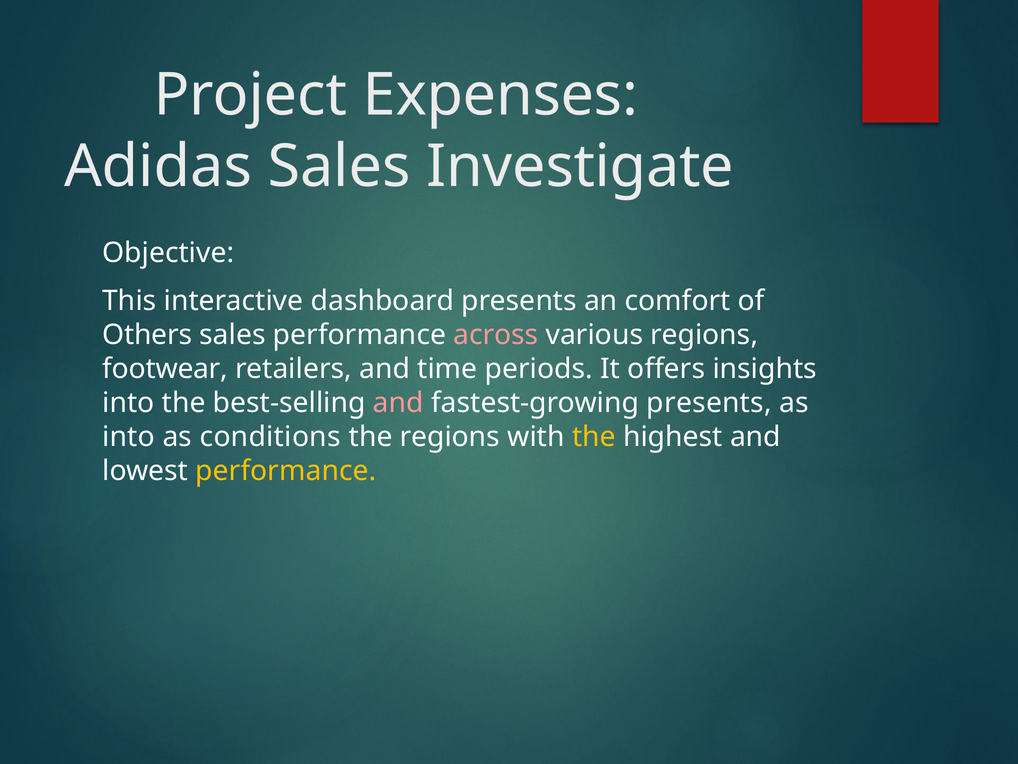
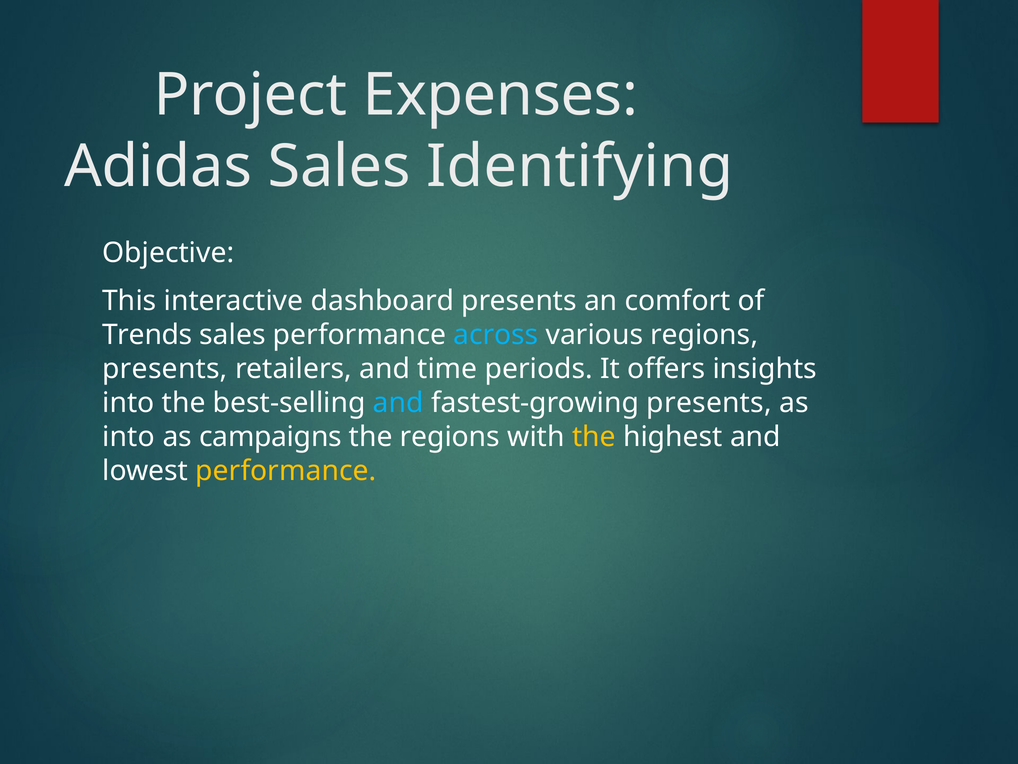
Investigate: Investigate -> Identifying (580, 167)
Others: Others -> Trends (147, 335)
across colour: pink -> light blue (496, 335)
footwear: footwear -> presents (165, 369)
and colour: pink -> light blue (398, 403)
conditions: conditions -> campaigns (271, 436)
